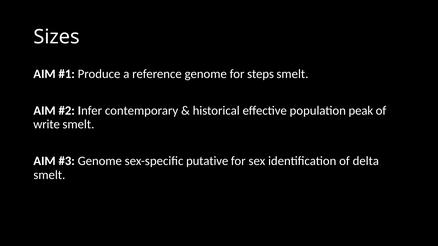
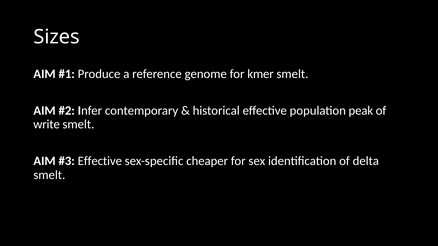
steps: steps -> kmer (261, 74)
Genome: Genome -> Effective (100, 161)
putative: putative -> cheaper (207, 161)
